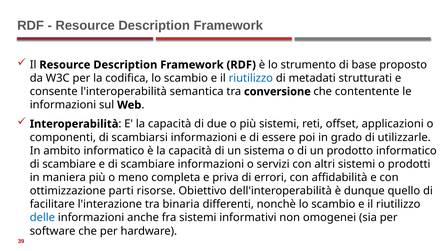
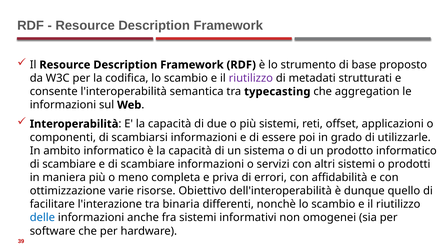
riutilizzo colour: blue -> purple (251, 78)
conversione: conversione -> typecasting (277, 92)
contentente: contentente -> aggregation (367, 92)
parti: parti -> varie (121, 191)
